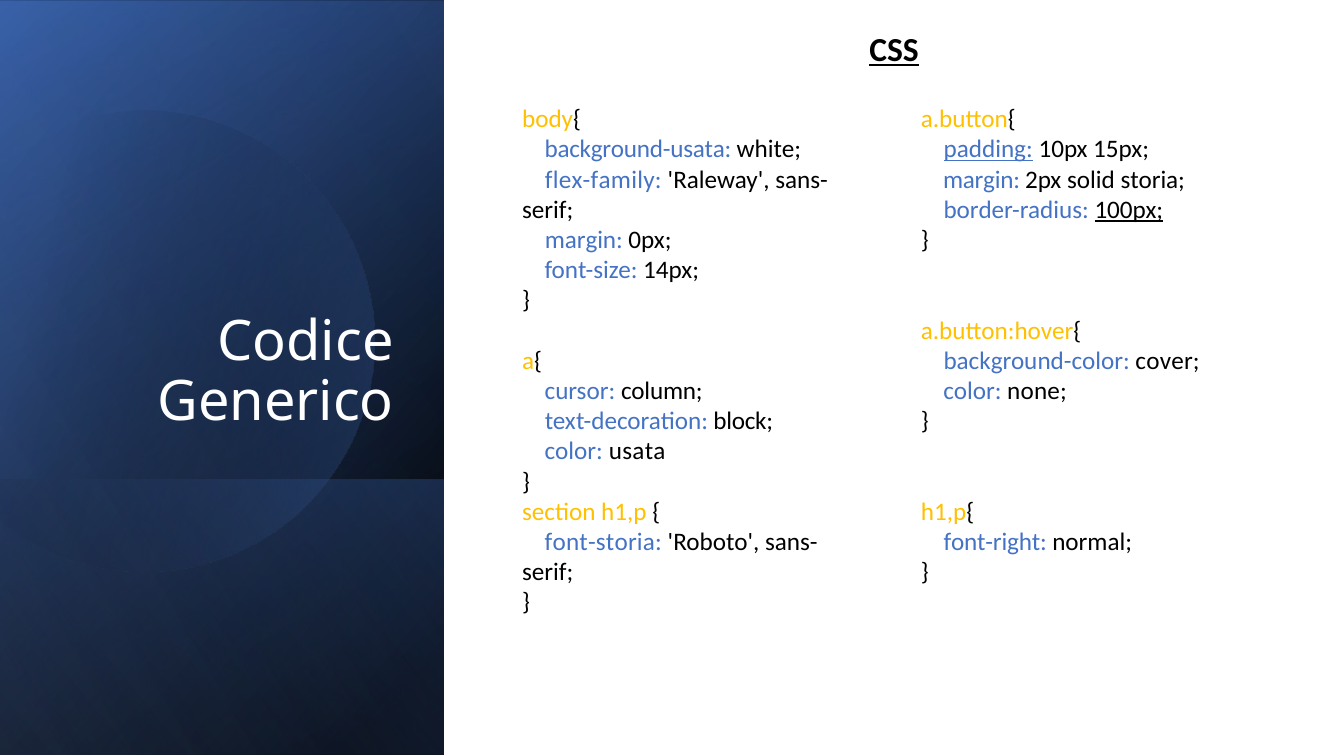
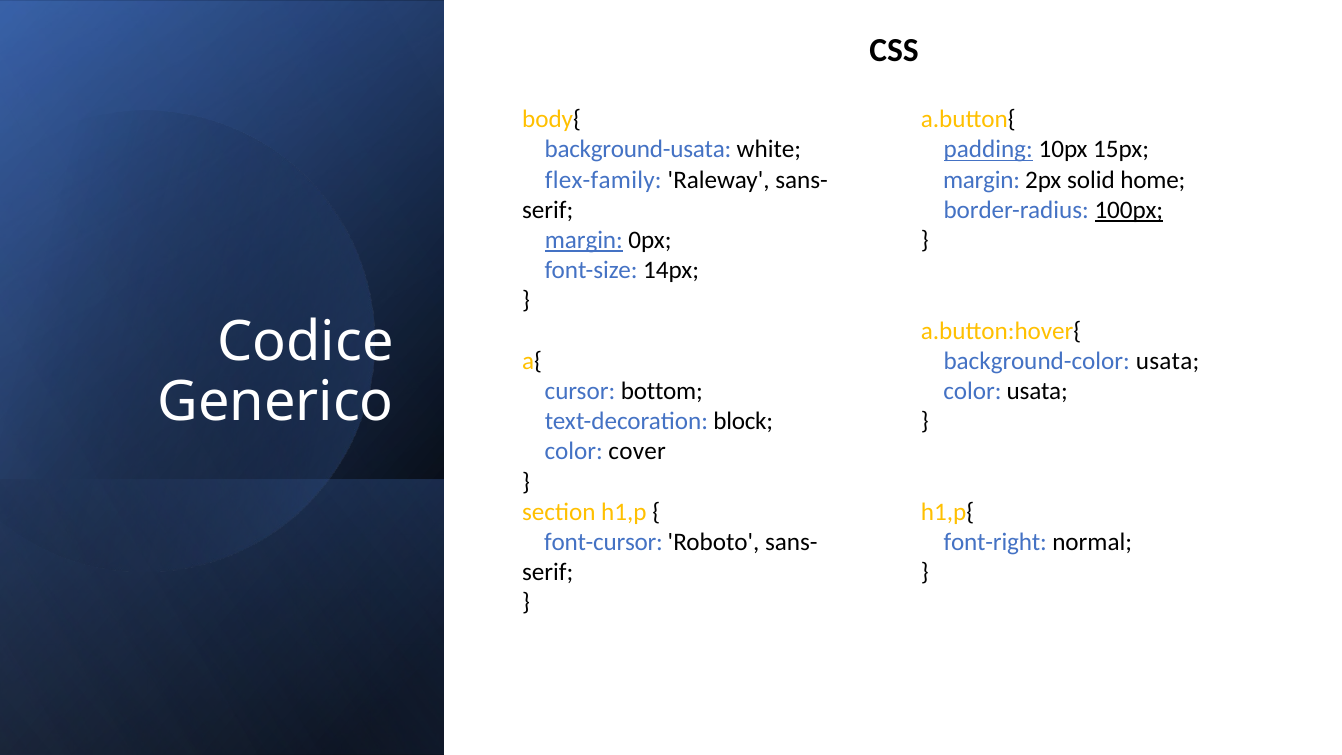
CSS underline: present -> none (894, 51)
storia: storia -> home (1153, 180)
margin underline: none -> present (584, 240)
background-color cover: cover -> usata (1168, 361)
column: column -> bottom (662, 391)
color none: none -> usata (1037, 391)
usata: usata -> cover (637, 451)
font-storia: font-storia -> font-cursor (604, 542)
